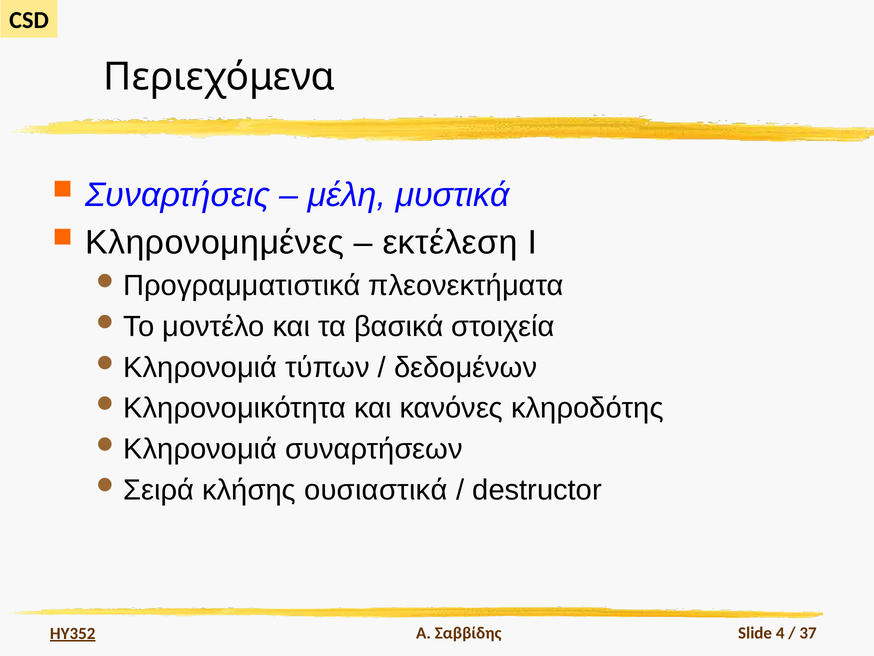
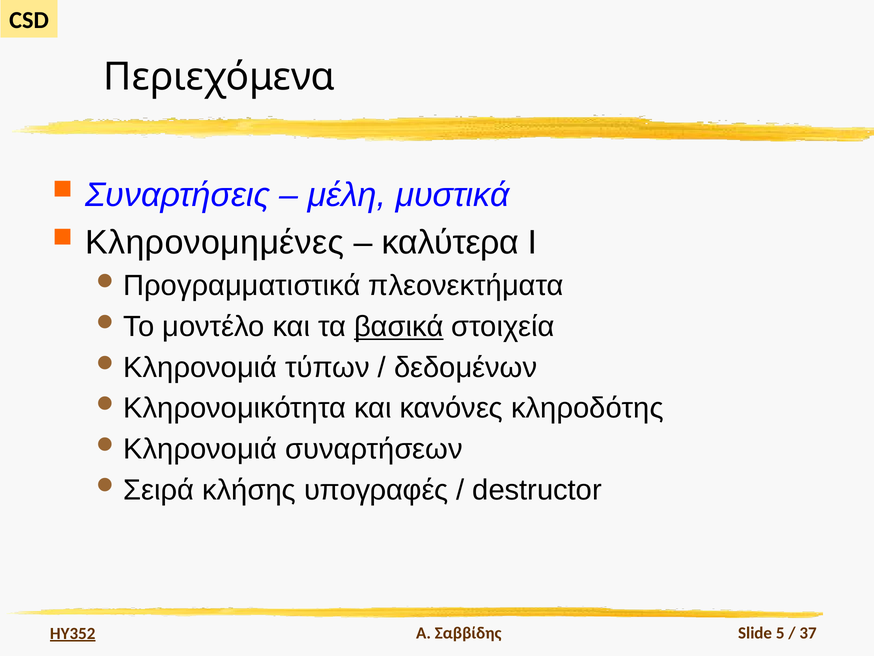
εκτέλεση: εκτέλεση -> καλύτερα (450, 242)
βασικά underline: none -> present (399, 326)
ουσιαστικά: ουσιαστικά -> υπογραφές (376, 490)
4: 4 -> 5 (780, 633)
